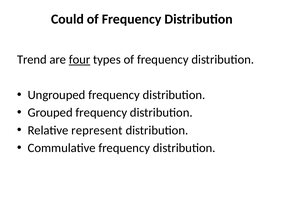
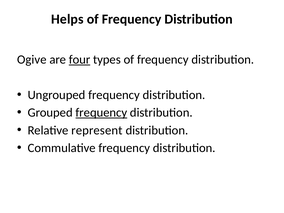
Could: Could -> Helps (67, 19)
Trend: Trend -> Ogive (32, 60)
frequency underline: none -> present (101, 113)
